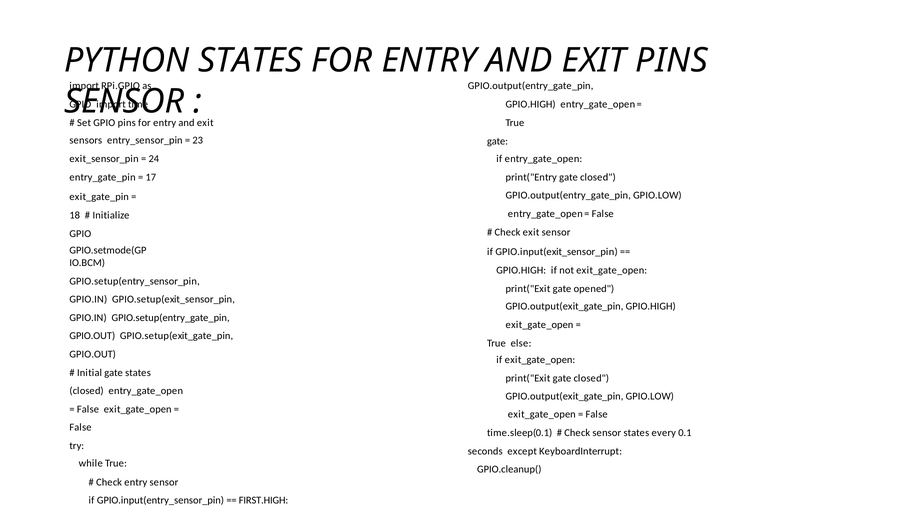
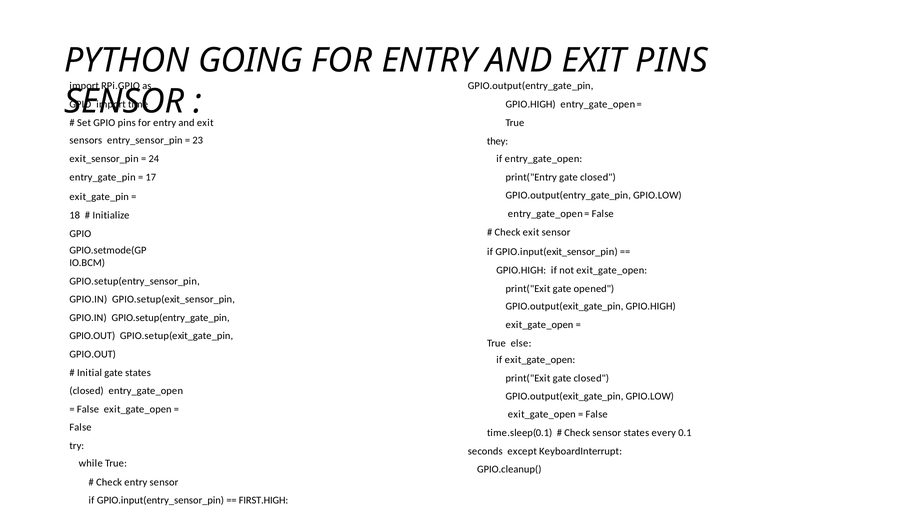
STATES: STATES -> GOING (250, 61)
gate: gate -> they (497, 141)
